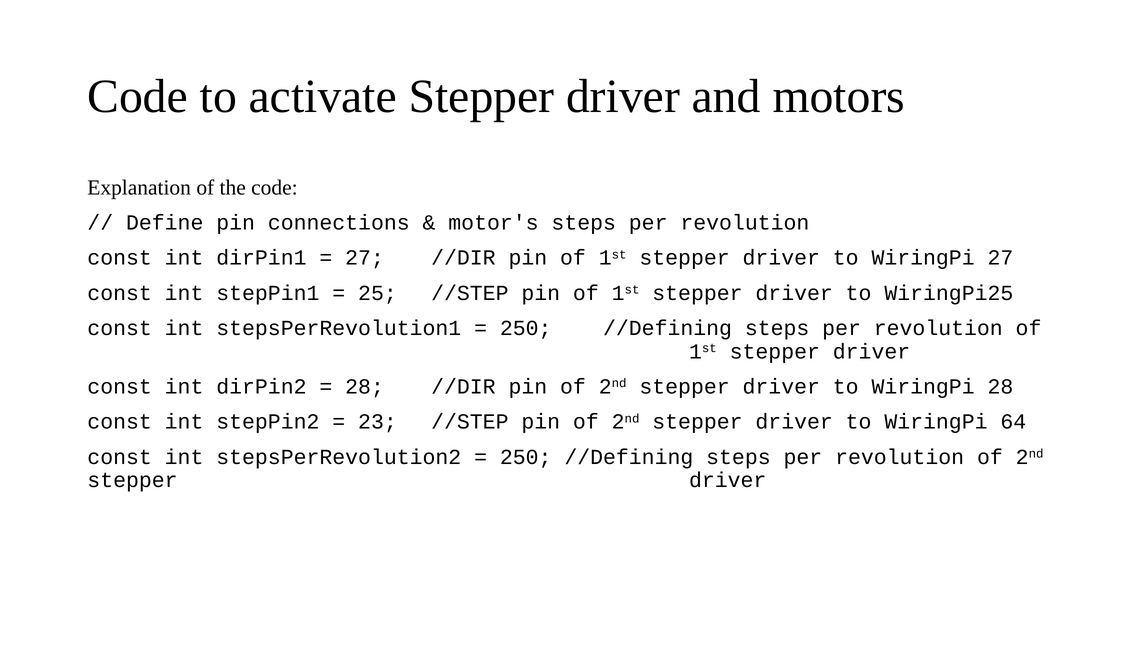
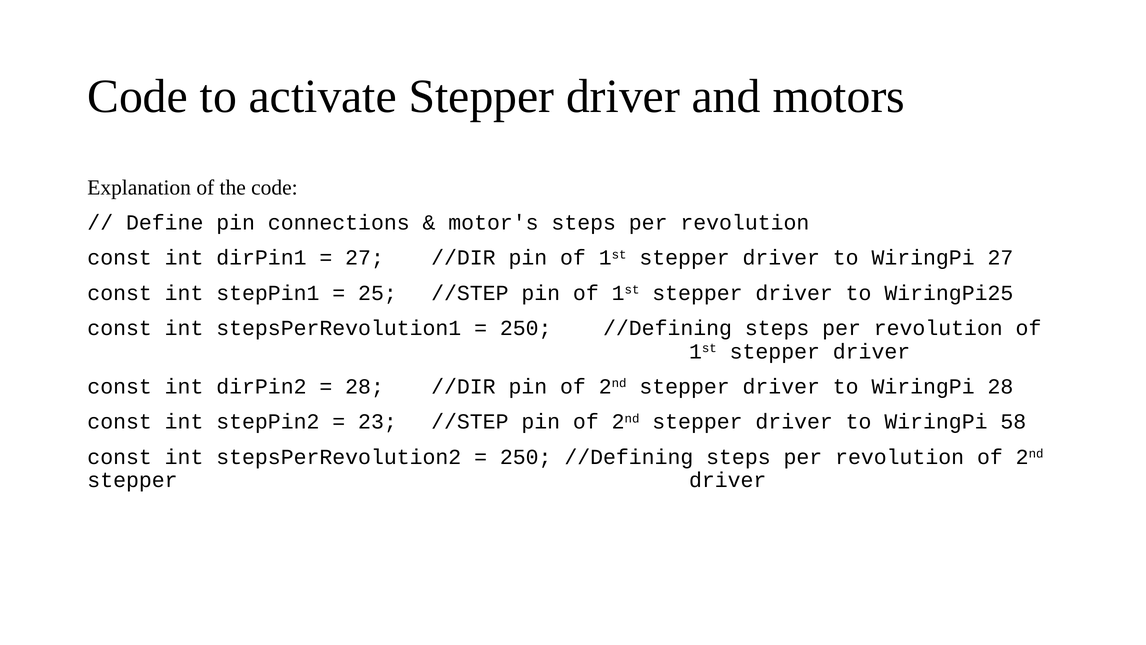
64: 64 -> 58 (1013, 422)
